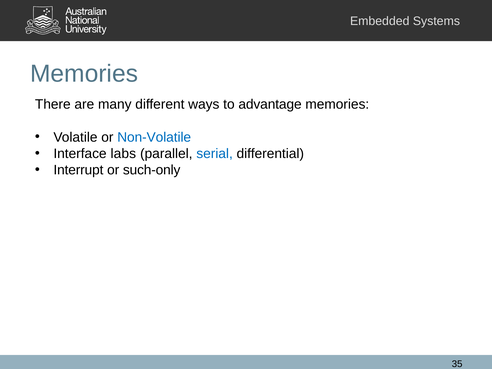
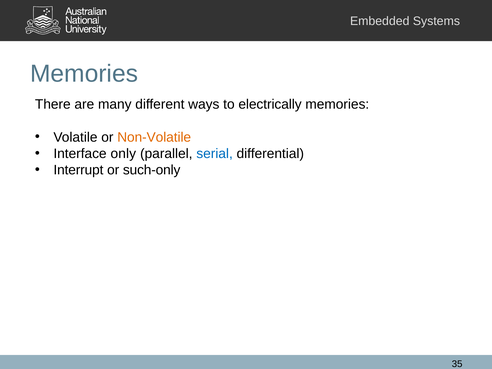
advantage: advantage -> electrically (270, 104)
Non-Volatile colour: blue -> orange (154, 137)
labs: labs -> only (123, 154)
